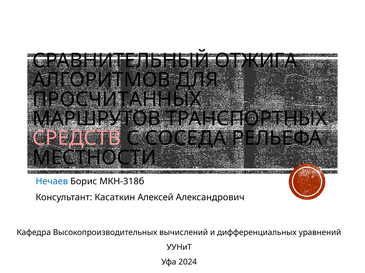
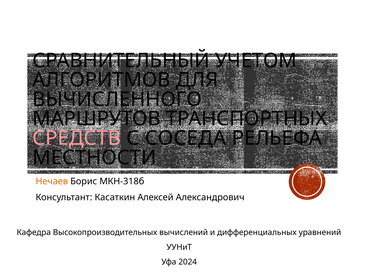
ОТЖИГА: ОТЖИГА -> УЧЕТОМ (256, 61)
ПРОСЧИТАННЫХ: ПРОСЧИТАННЫХ -> ВЫЧИСЛЕННОГО (117, 100)
Нечаев colour: blue -> orange (52, 182)
